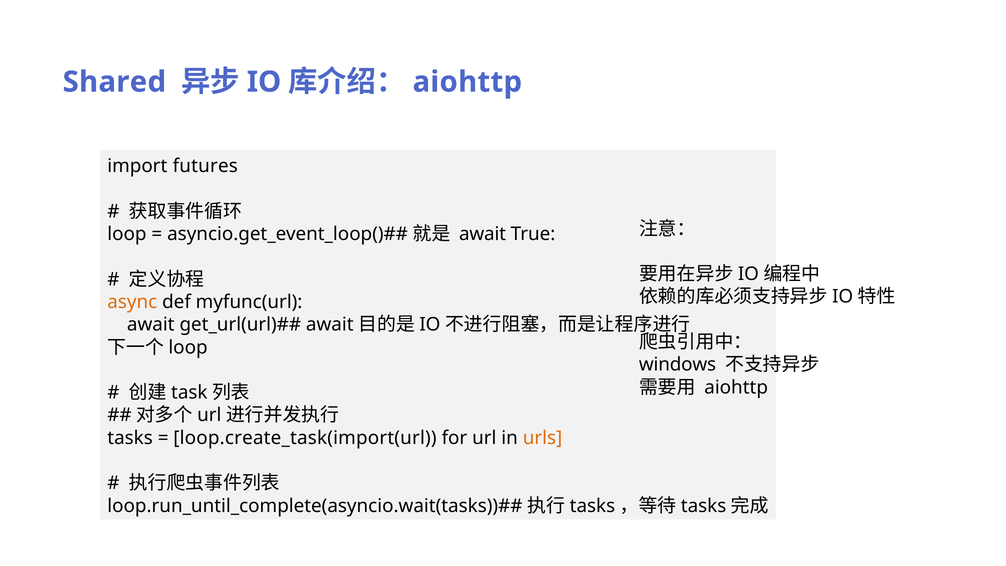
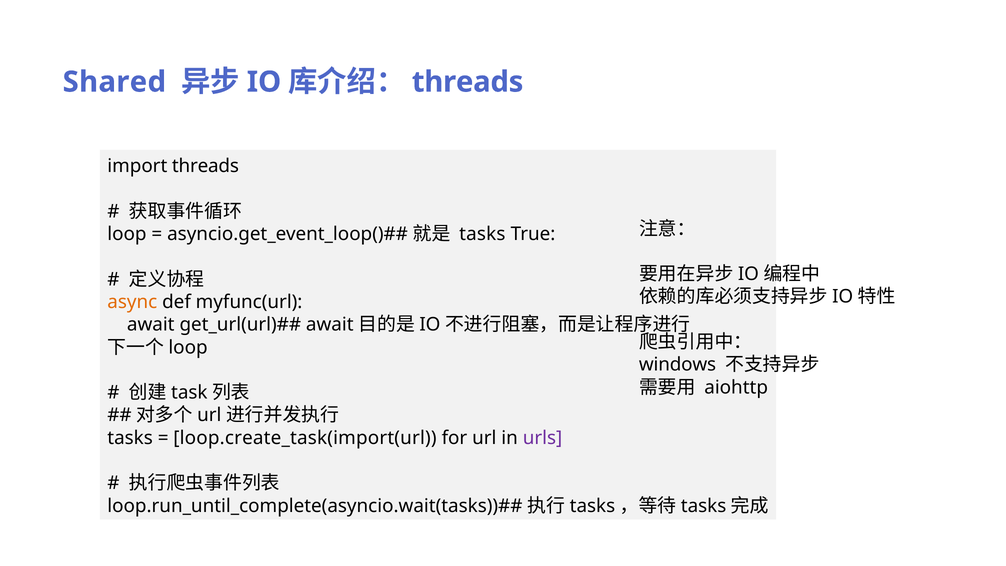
aiohttp: aiohttp -> threads (468, 82)
import futures: futures -> threads (205, 166)
await: await -> tasks (482, 234)
urls colour: orange -> purple (543, 438)
